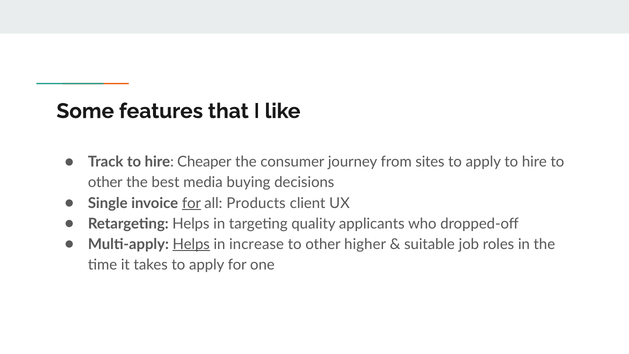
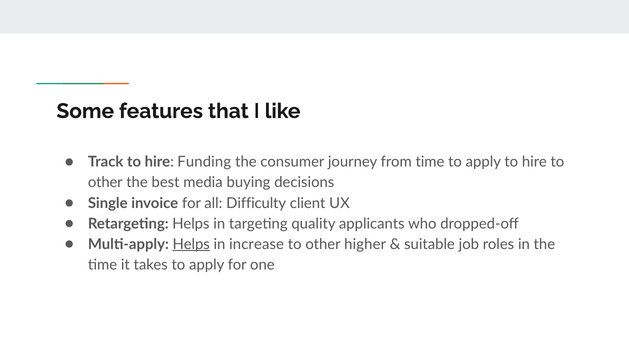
Cheaper: Cheaper -> Funding (204, 162)
from sites: sites -> time (430, 162)
for underline: present -> none (191, 203)
Products: Products -> Difficulty (256, 203)
